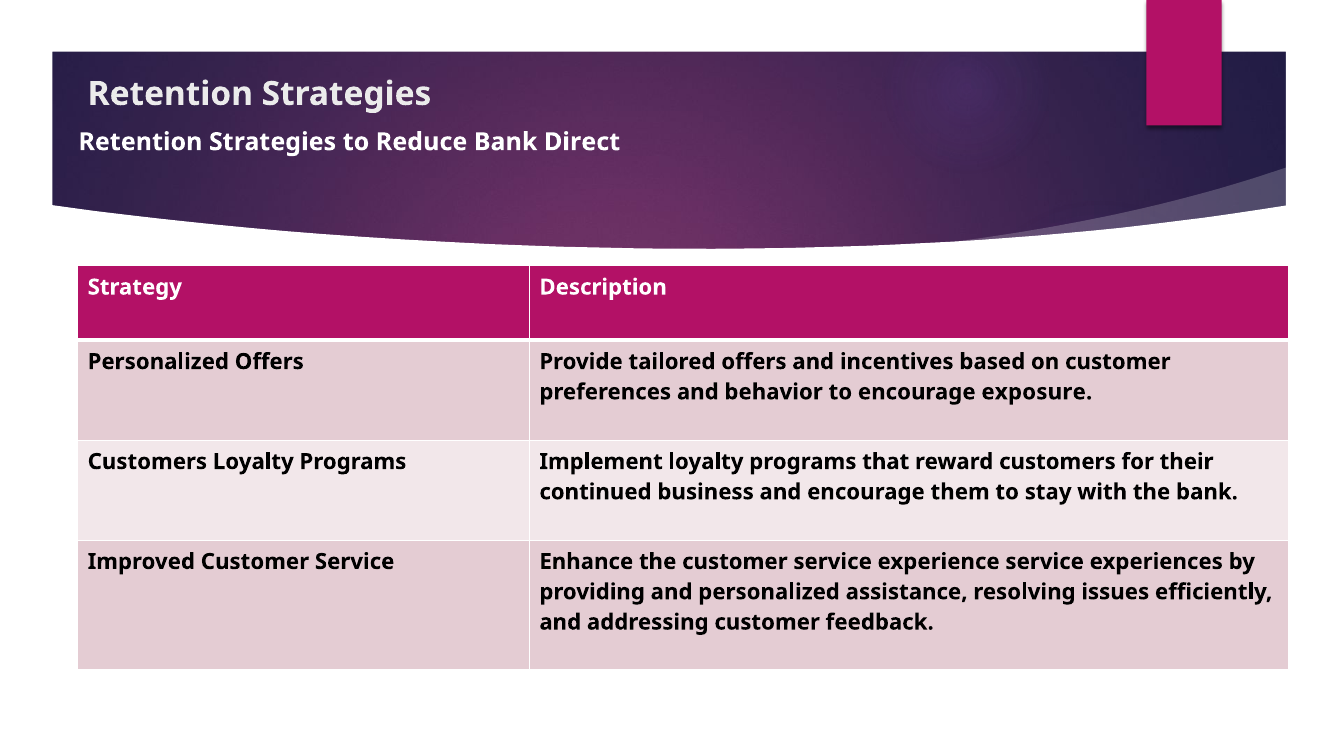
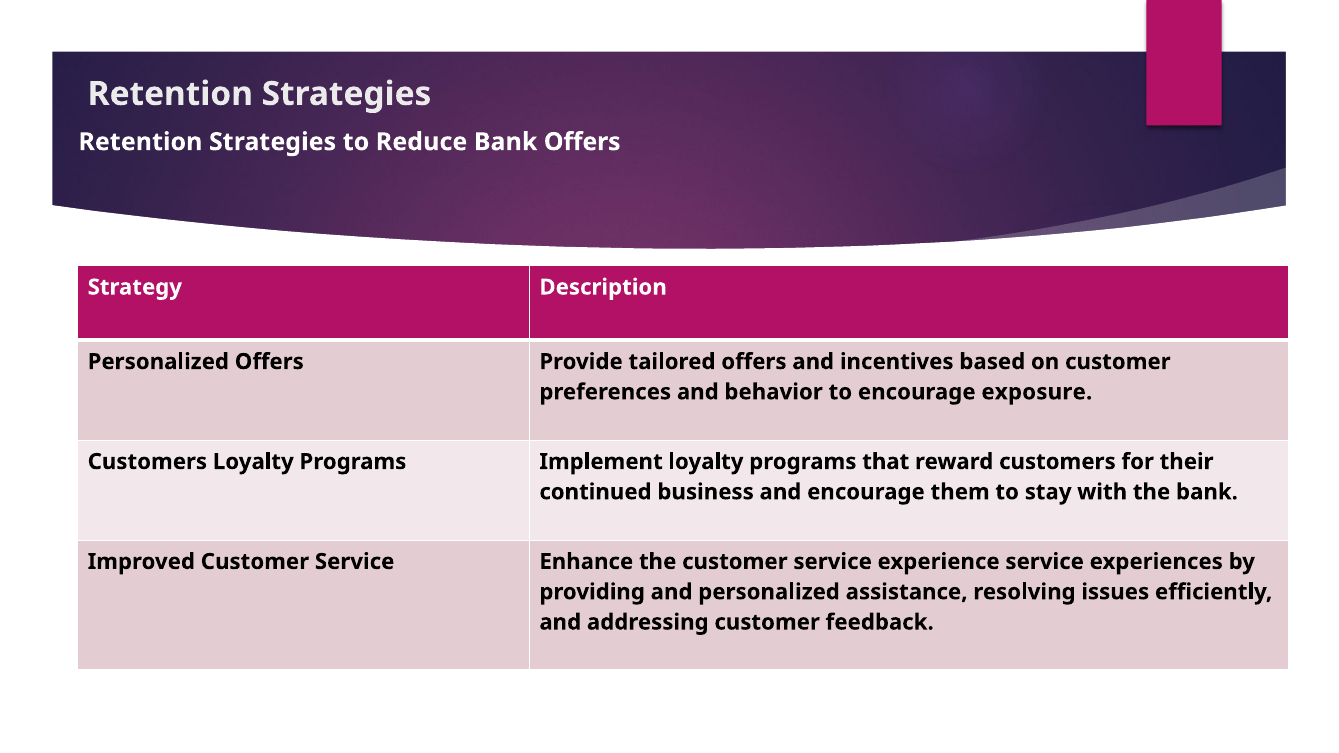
Bank Direct: Direct -> Offers (582, 142)
